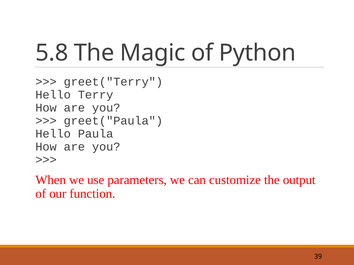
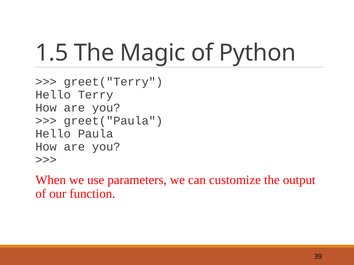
5.8: 5.8 -> 1.5 (52, 53)
